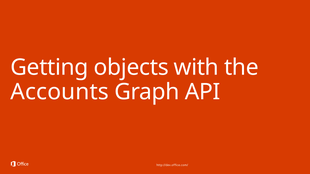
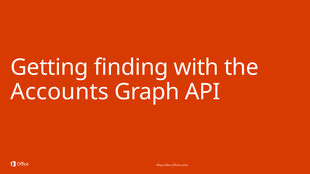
objects: objects -> finding (131, 67)
